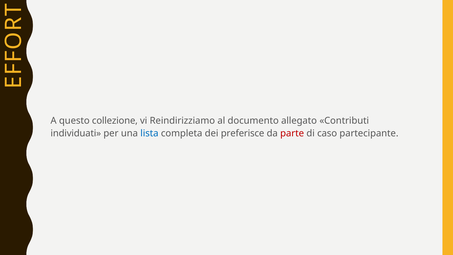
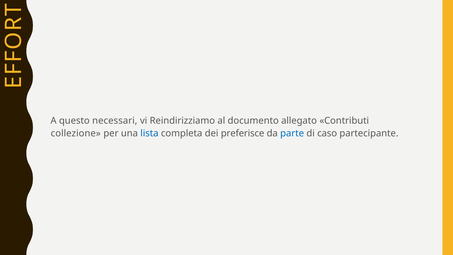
collezione: collezione -> necessari (115, 121)
individuati: individuati -> collezione (76, 133)
parte colour: red -> blue (292, 133)
